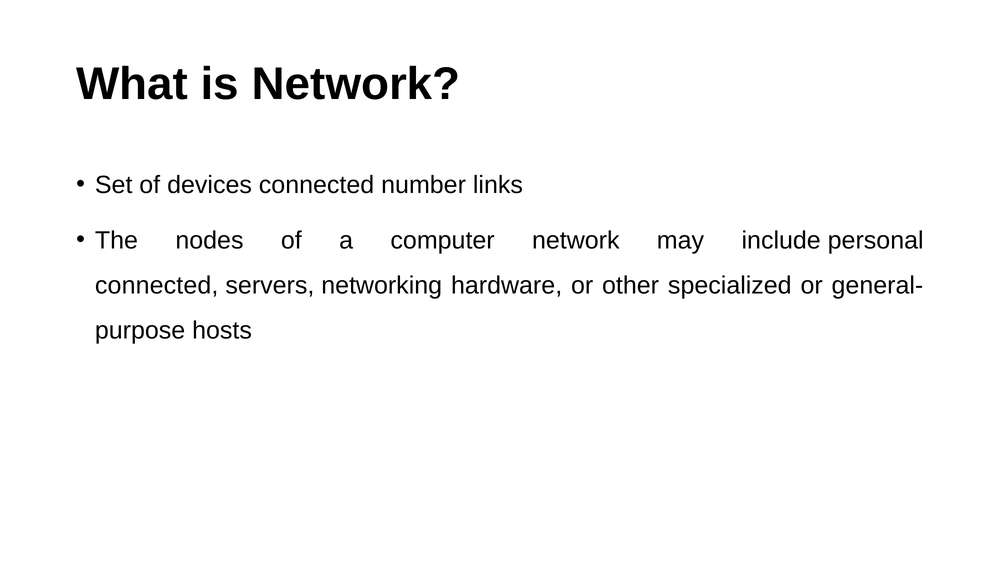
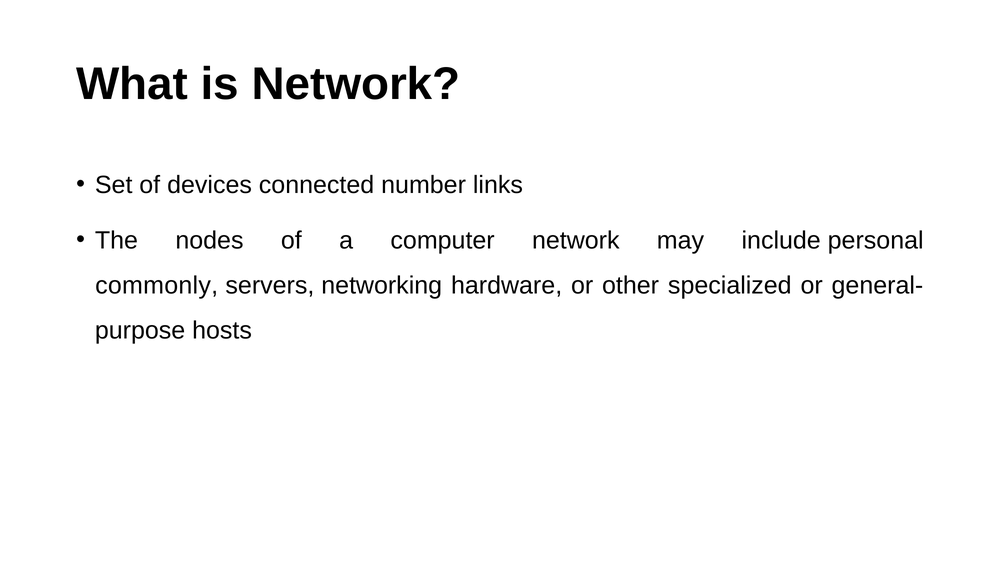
connected: connected -> commonly (157, 286)
